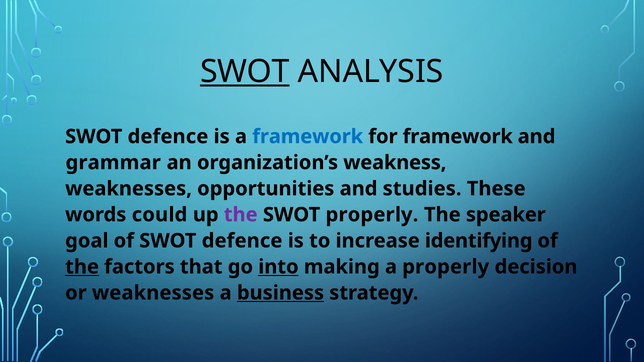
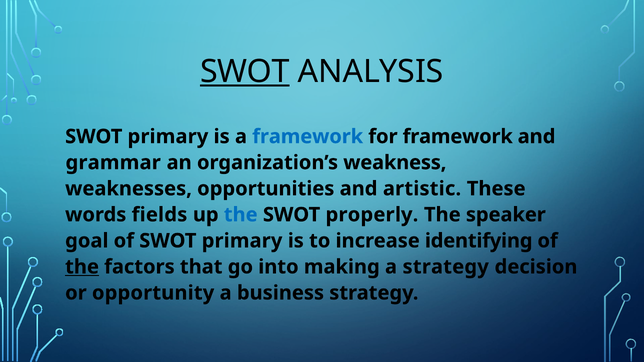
defence: defence -> primary (168, 137)
studies: studies -> artistic (422, 189)
could: could -> fields (159, 215)
the colour: purple -> blue (241, 215)
of SWOT defence: defence -> primary (242, 241)
into underline: present -> none (278, 267)
a properly: properly -> strategy (446, 267)
or weaknesses: weaknesses -> opportunity (153, 293)
business underline: present -> none (280, 293)
